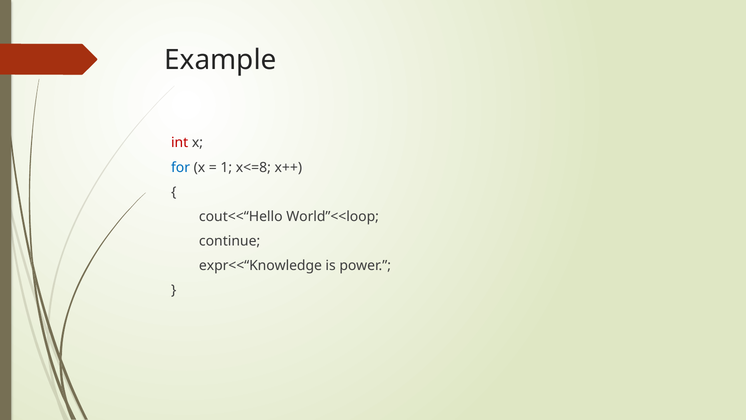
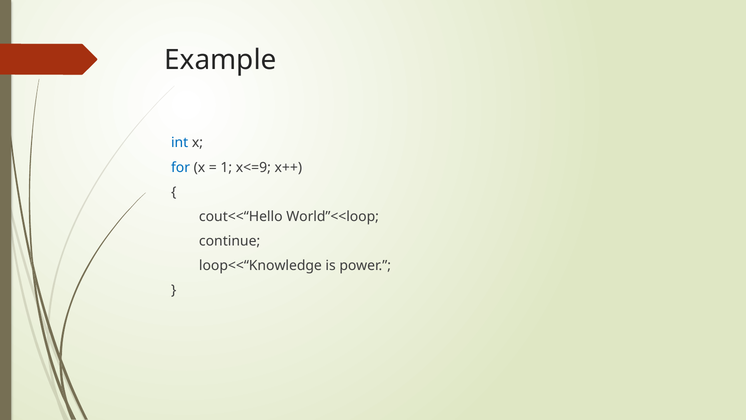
int colour: red -> blue (180, 143)
x<=8: x<=8 -> x<=9 (253, 167)
expr<<“Knowledge: expr<<“Knowledge -> loop<<“Knowledge (260, 266)
